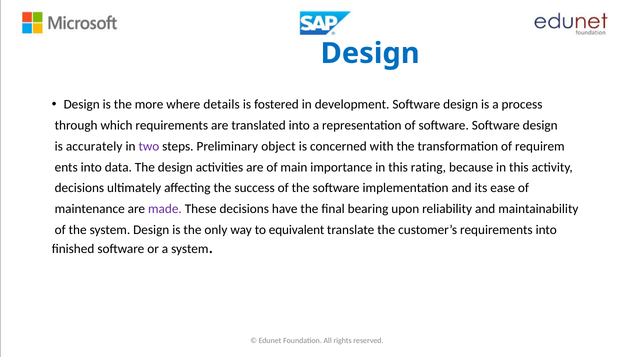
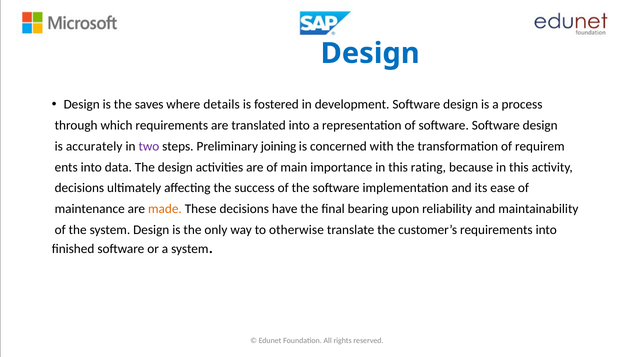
more: more -> saves (149, 104)
object: object -> joining (279, 146)
made colour: purple -> orange (165, 209)
equivalent: equivalent -> otherwise (296, 230)
